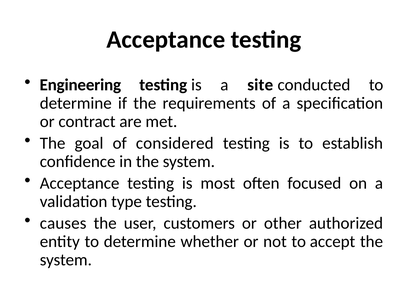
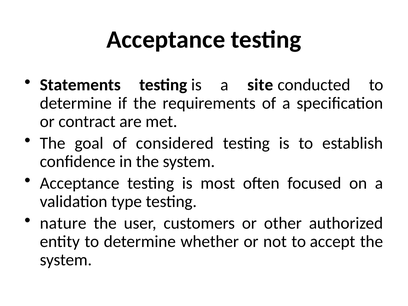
Engineering: Engineering -> Statements (80, 85)
causes: causes -> nature (63, 223)
